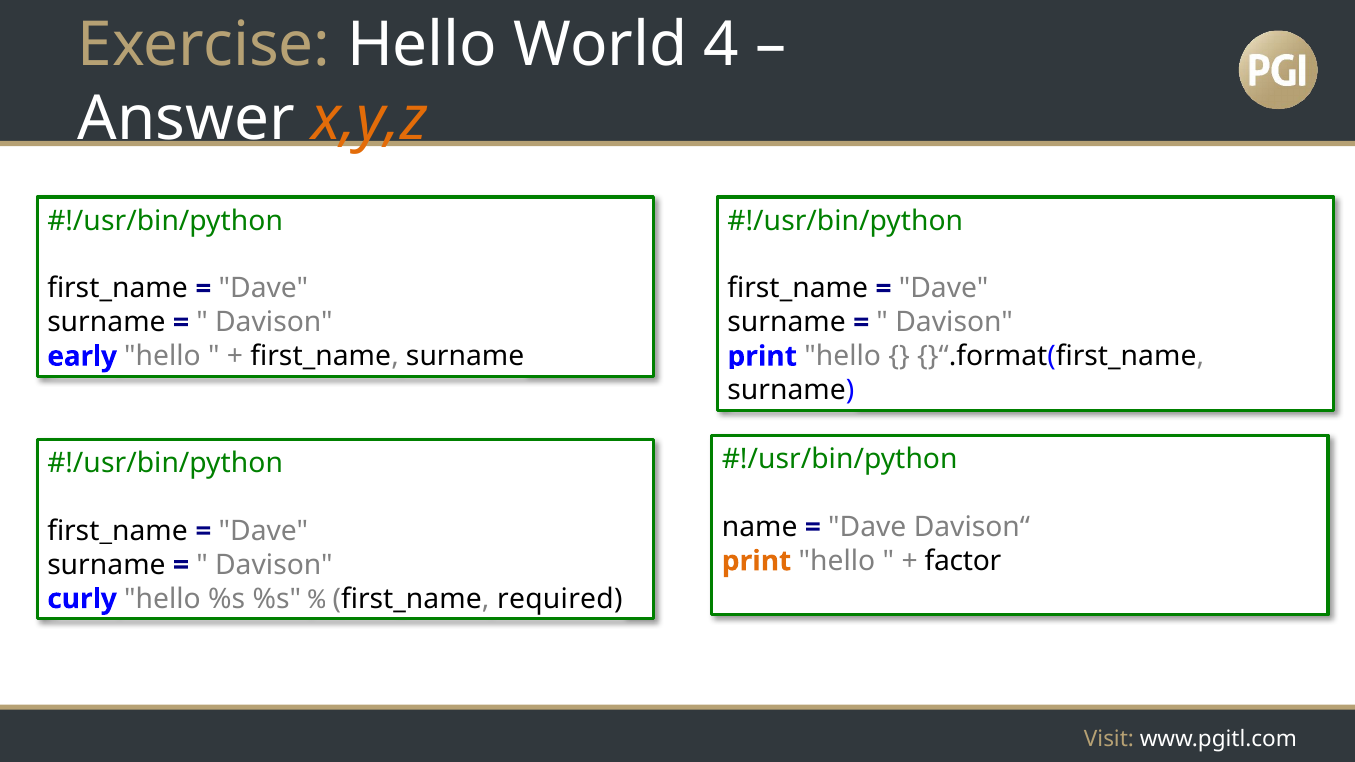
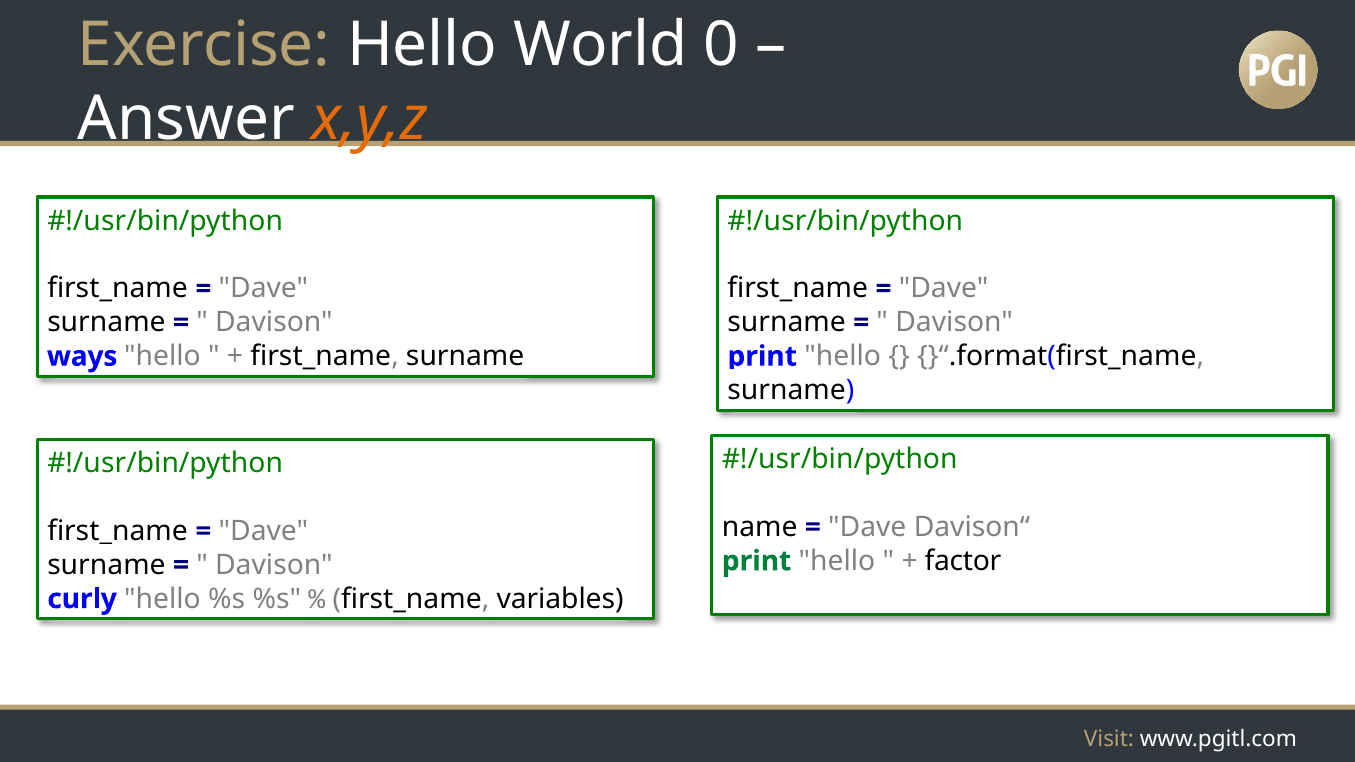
4: 4 -> 0 (722, 45)
early: early -> ways (82, 356)
print colour: orange -> green (757, 561)
required: required -> variables (560, 599)
